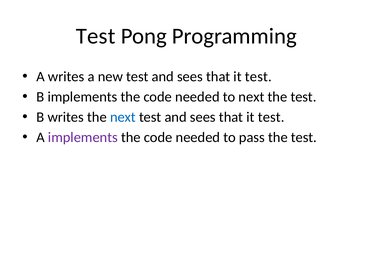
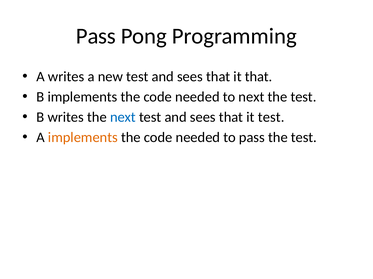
Test: Test -> Pass (96, 36)
test: test -> that (259, 77)
implements colour: purple -> orange (83, 138)
